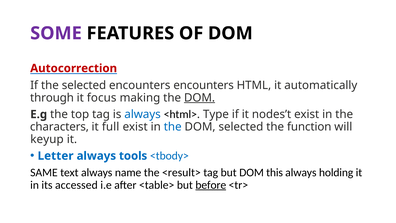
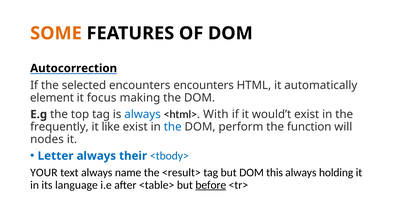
SOME colour: purple -> orange (56, 33)
Autocorrection colour: red -> black (74, 68)
through: through -> element (52, 98)
DOM underline: present -> none (200, 98)
Type: Type -> With (216, 114)
nodes’t: nodes’t -> would’t (272, 114)
characters: characters -> frequently (59, 127)
full: full -> like (111, 127)
DOM selected: selected -> perform (241, 127)
keyup: keyup -> nodes (47, 139)
tools: tools -> their (133, 156)
SAME: SAME -> YOUR (44, 172)
accessed: accessed -> language (76, 185)
